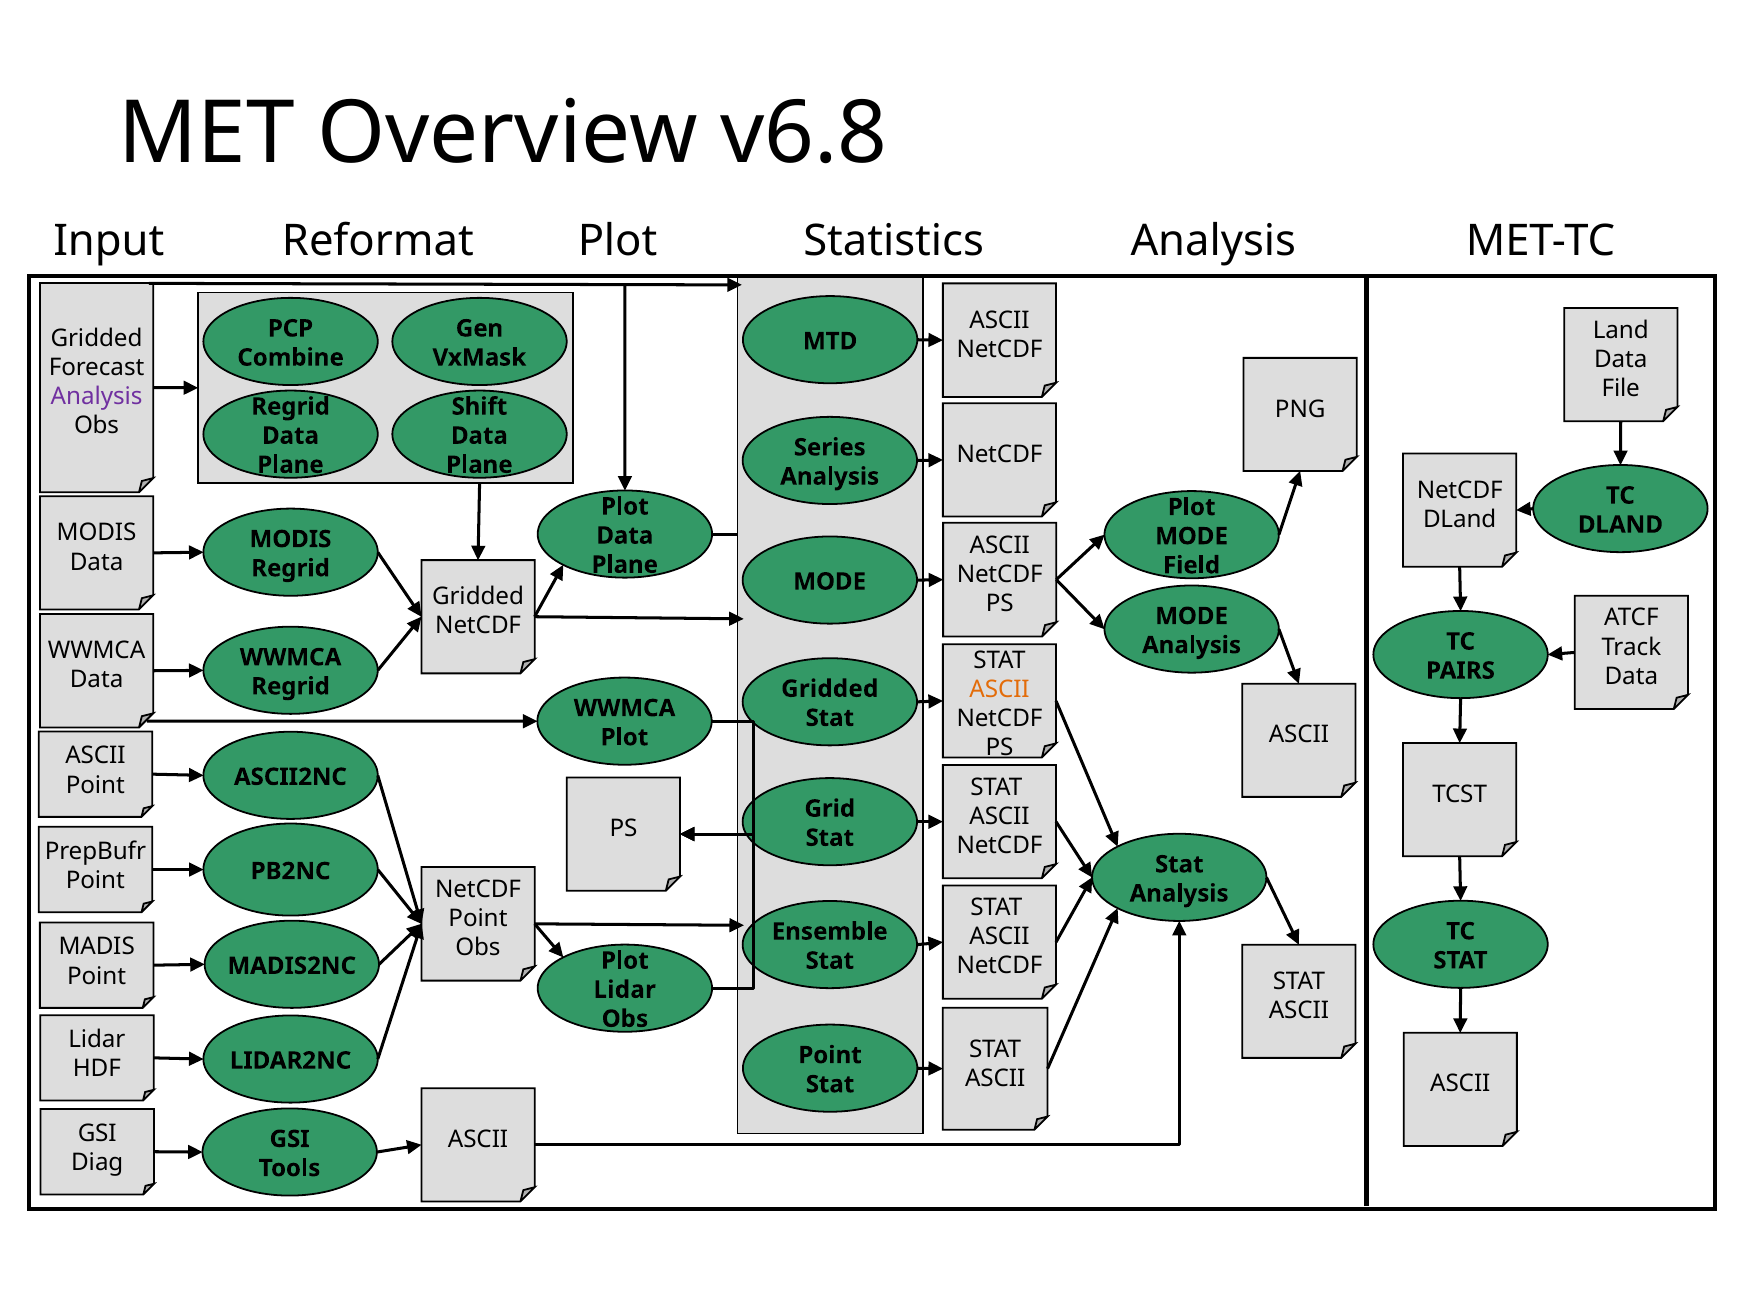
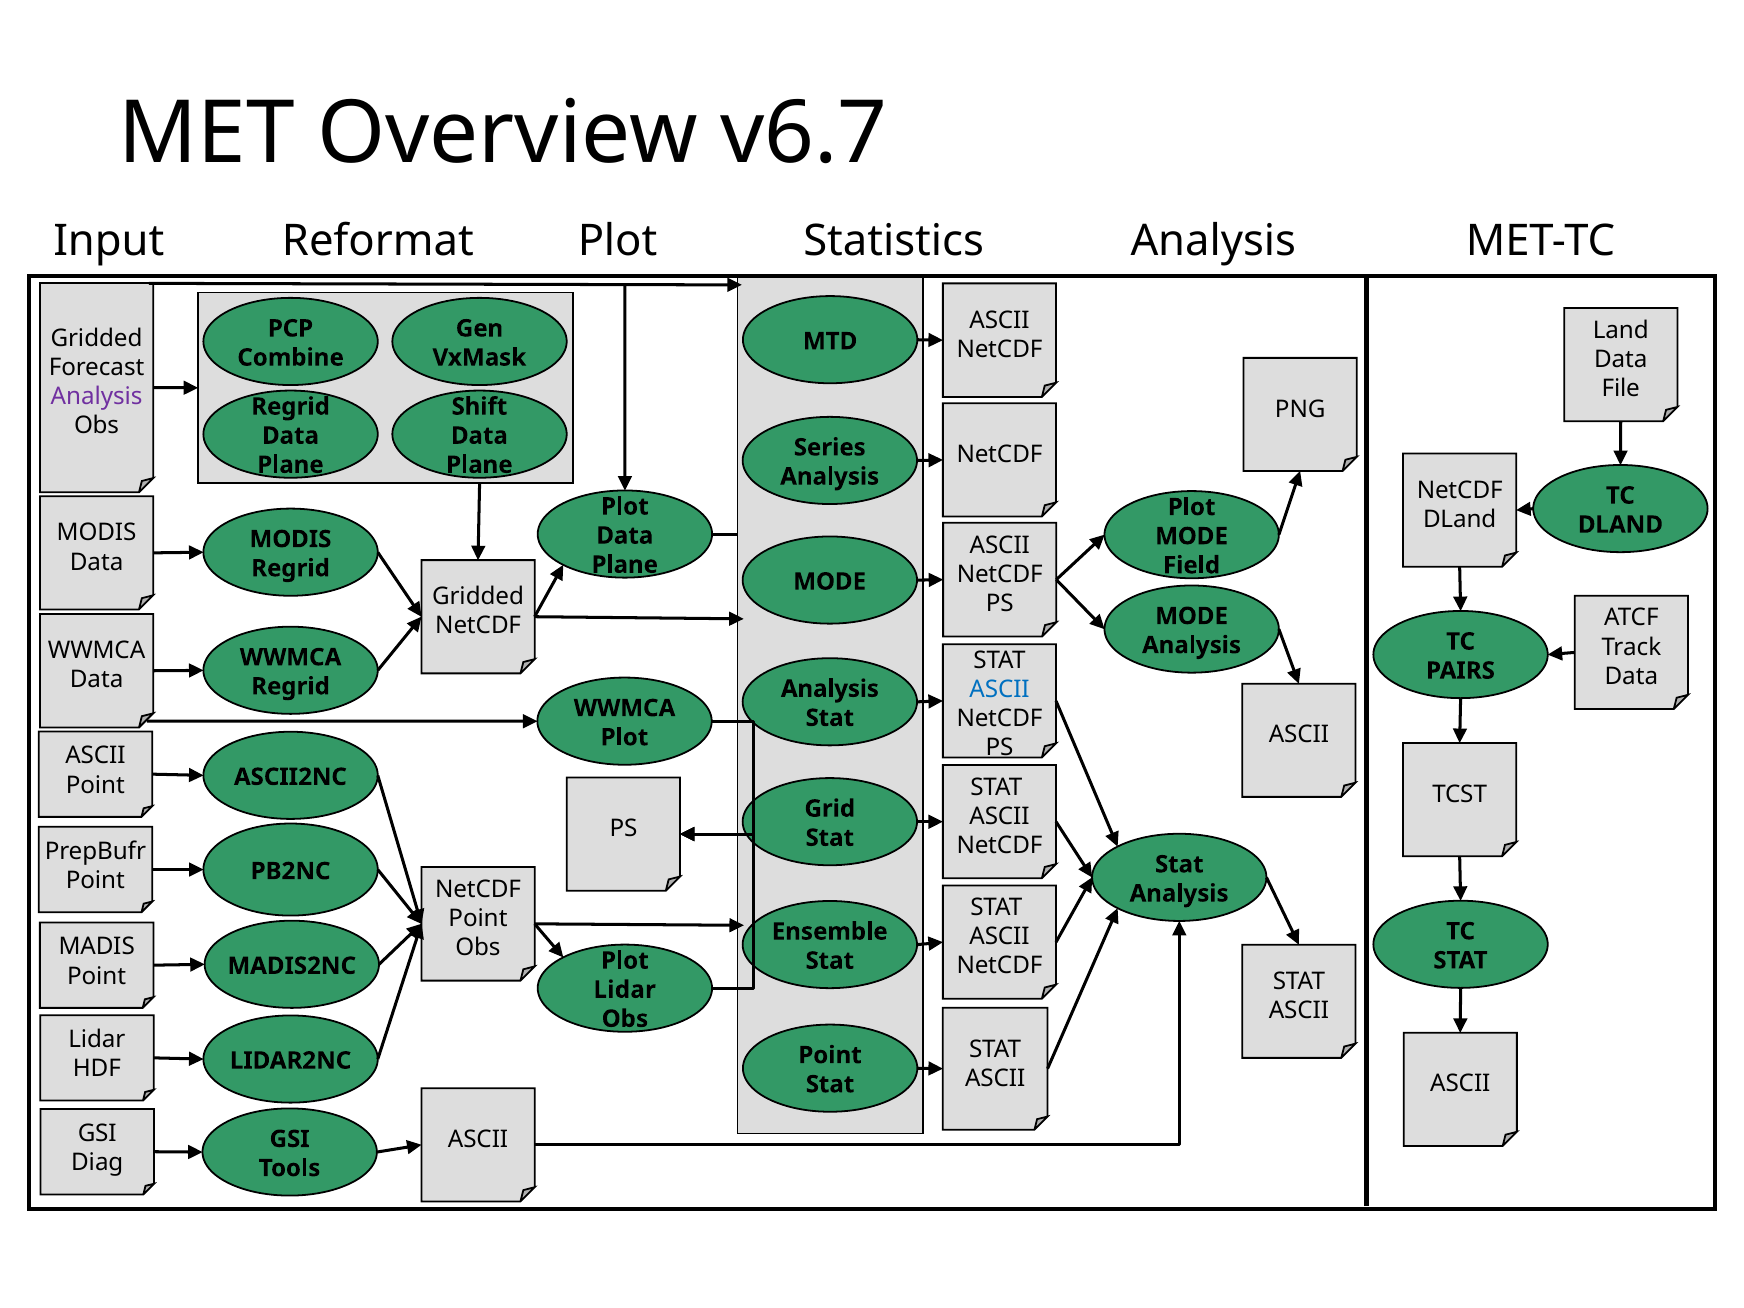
v6.8: v6.8 -> v6.7 (804, 133)
ASCII colour: orange -> blue (1000, 690)
Gridded: Gridded -> Analysis (830, 689)
